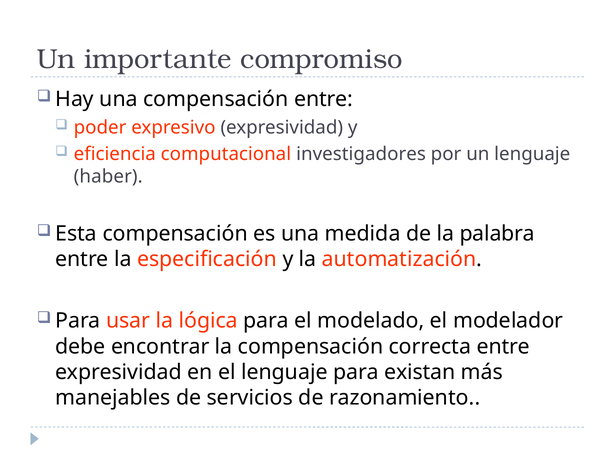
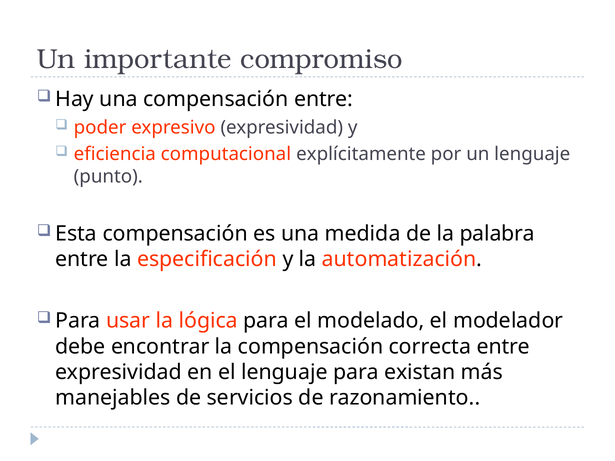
investigadores: investigadores -> explícitamente (361, 154)
haber: haber -> punto (108, 177)
